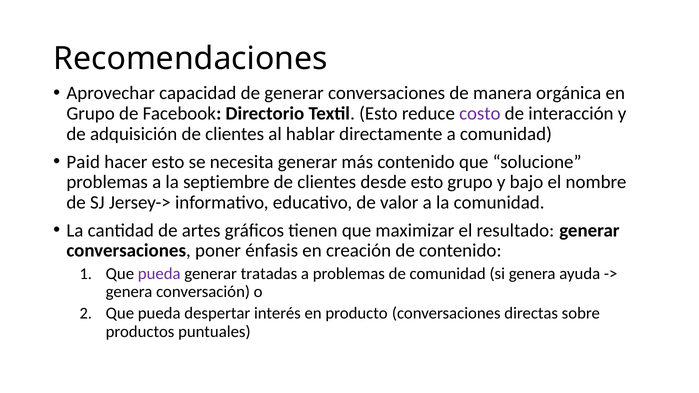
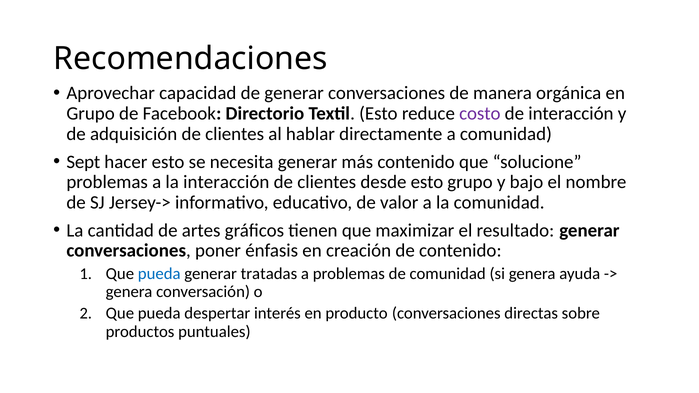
Paid: Paid -> Sept (83, 162)
la septiembre: septiembre -> interacción (226, 182)
pueda colour: purple -> blue (159, 274)
